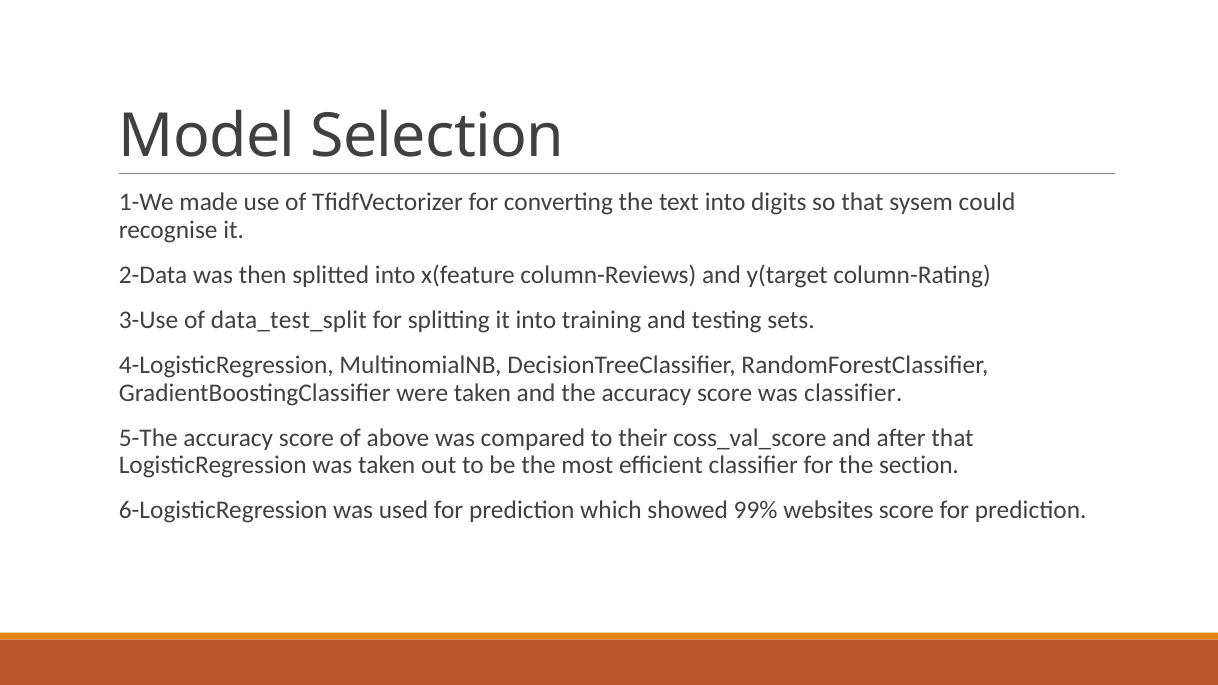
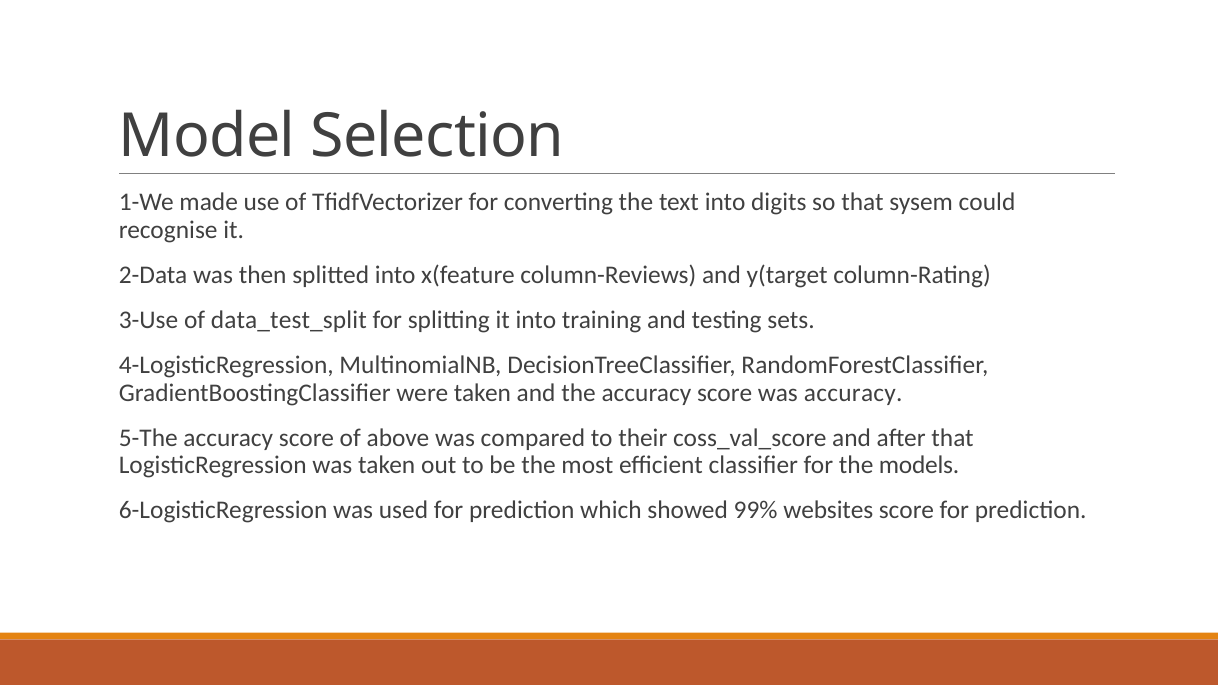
was classifier: classifier -> accuracy (853, 393)
section: section -> models (919, 465)
